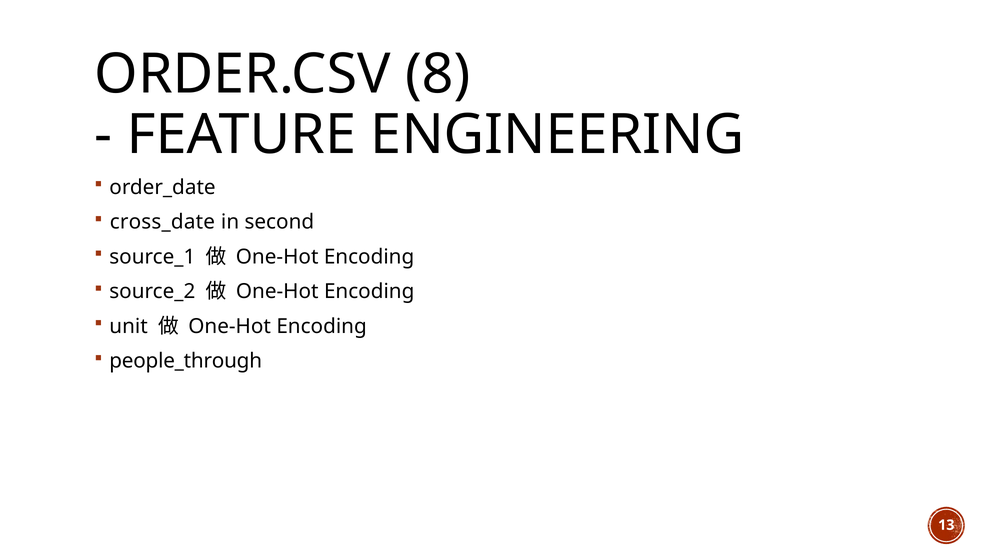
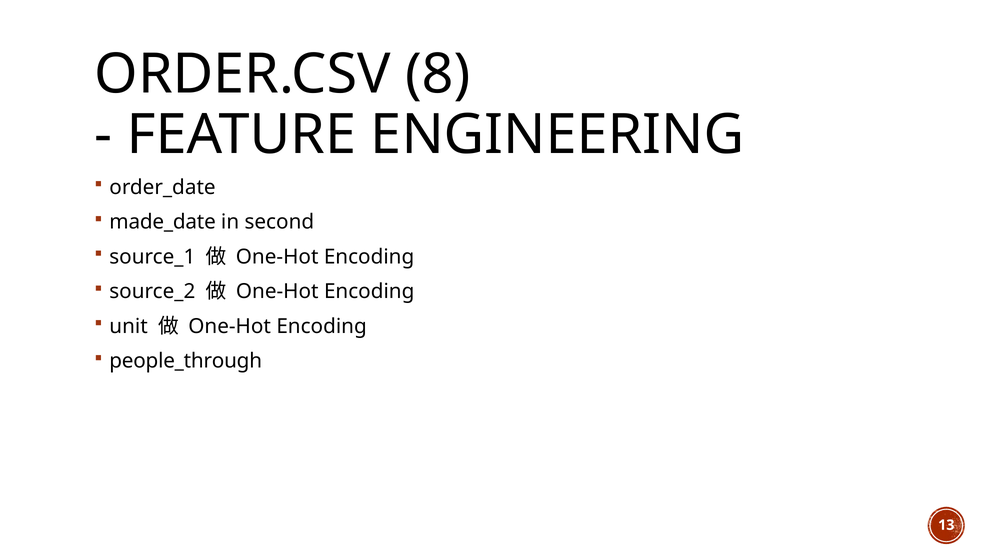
cross_date: cross_date -> made_date (163, 222)
